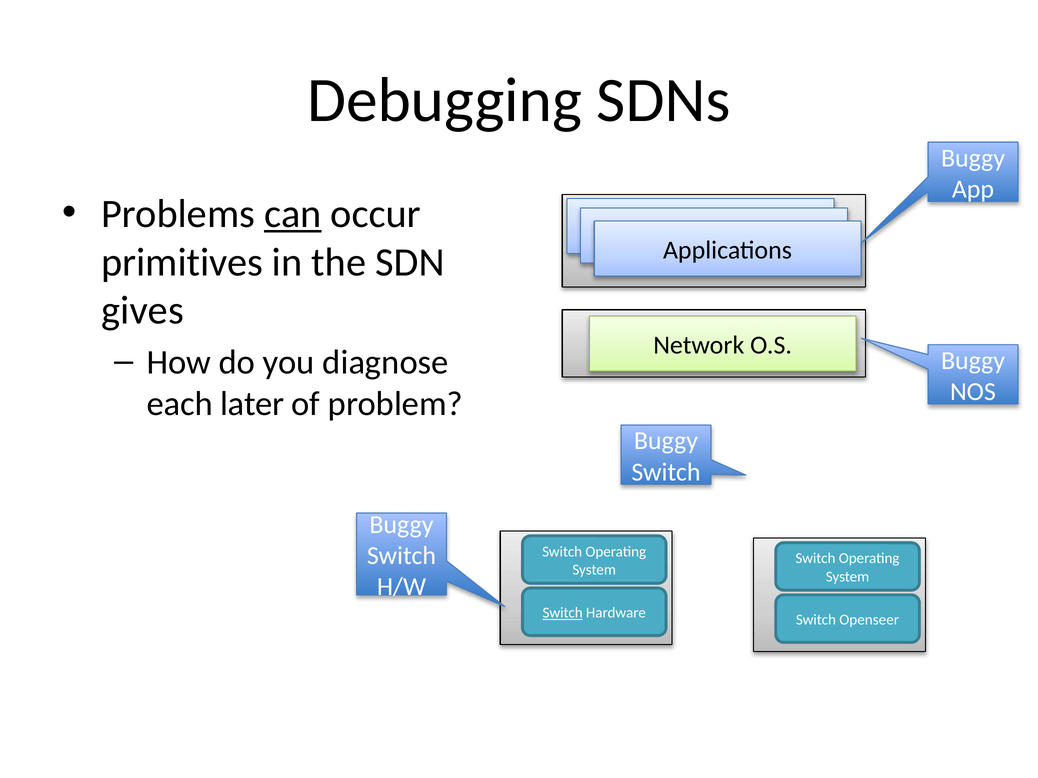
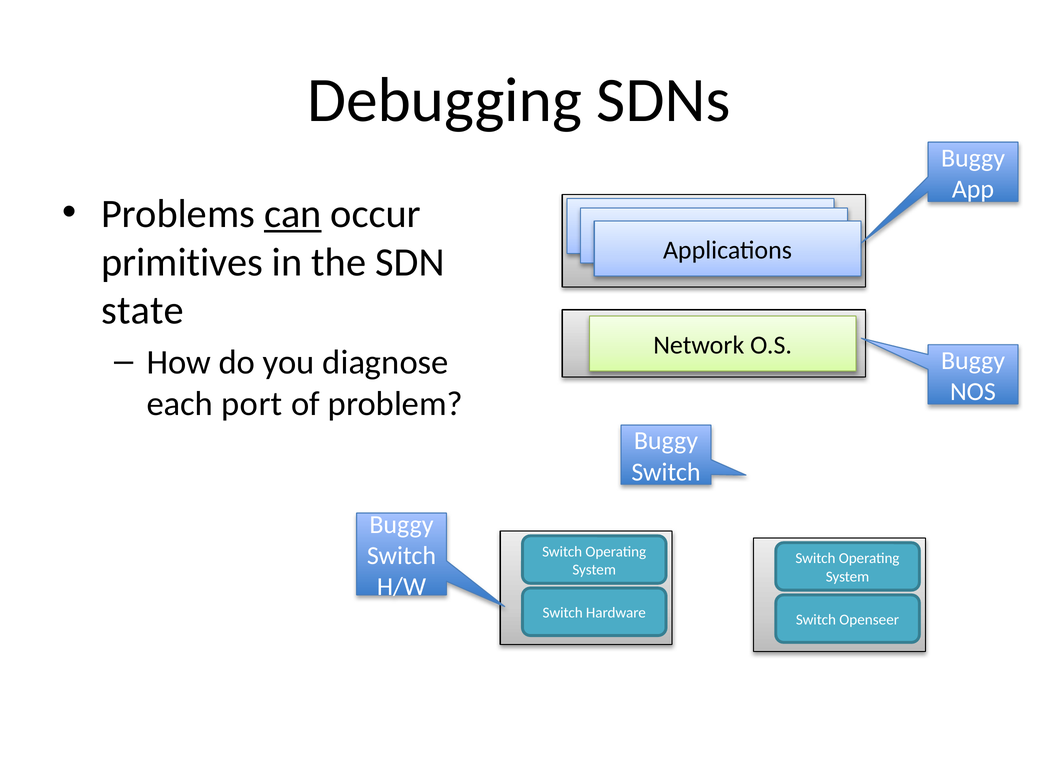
gives: gives -> state (143, 311)
later: later -> port (252, 404)
Switch underline: present -> none (563, 613)
